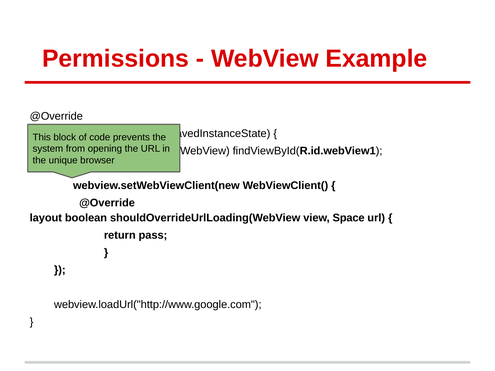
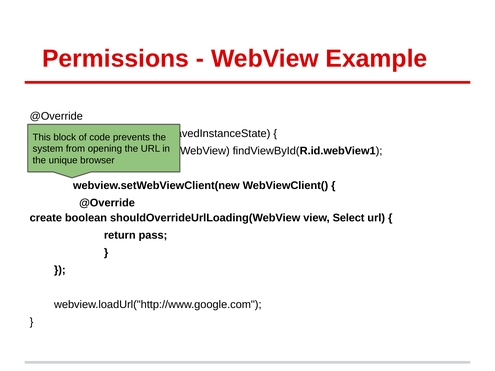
layout: layout -> create (46, 218)
Space: Space -> Select (349, 218)
